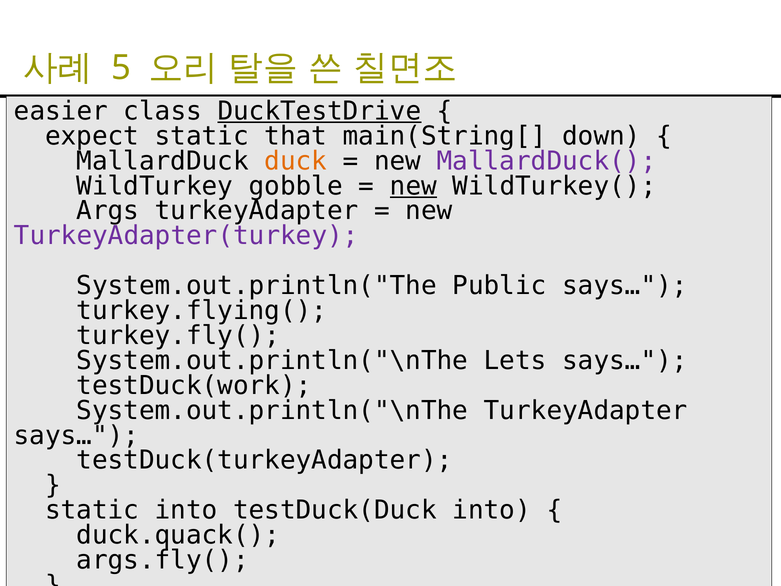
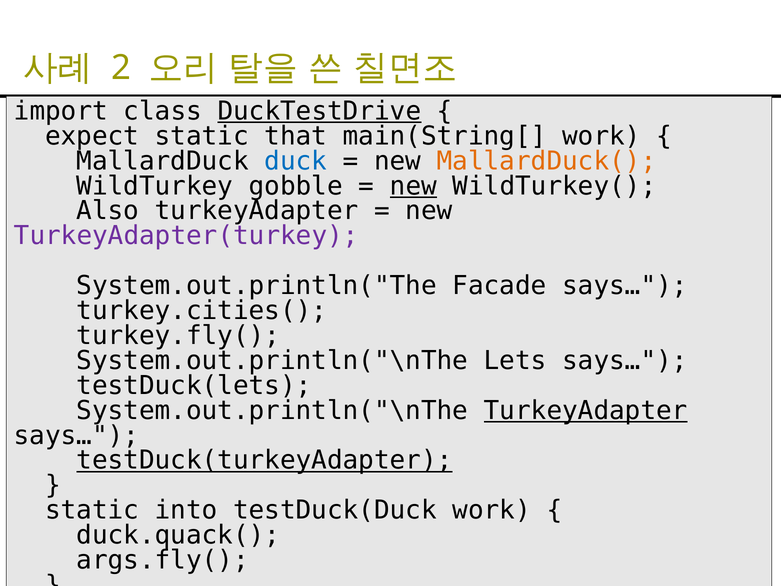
5: 5 -> 2 (121, 68)
easier: easier -> import (61, 111)
main(String[ down: down -> work (601, 136)
duck colour: orange -> blue (296, 161)
MallardDuck( colour: purple -> orange (547, 161)
Args: Args -> Also (108, 211)
Public: Public -> Facade (499, 286)
turkey.flying(: turkey.flying( -> turkey.cities( (202, 311)
testDuck(work: testDuck(work -> testDuck(lets (194, 385)
TurkeyAdapter underline: none -> present (586, 410)
testDuck(turkeyAdapter underline: none -> present (264, 460)
testDuck(Duck into: into -> work (492, 510)
